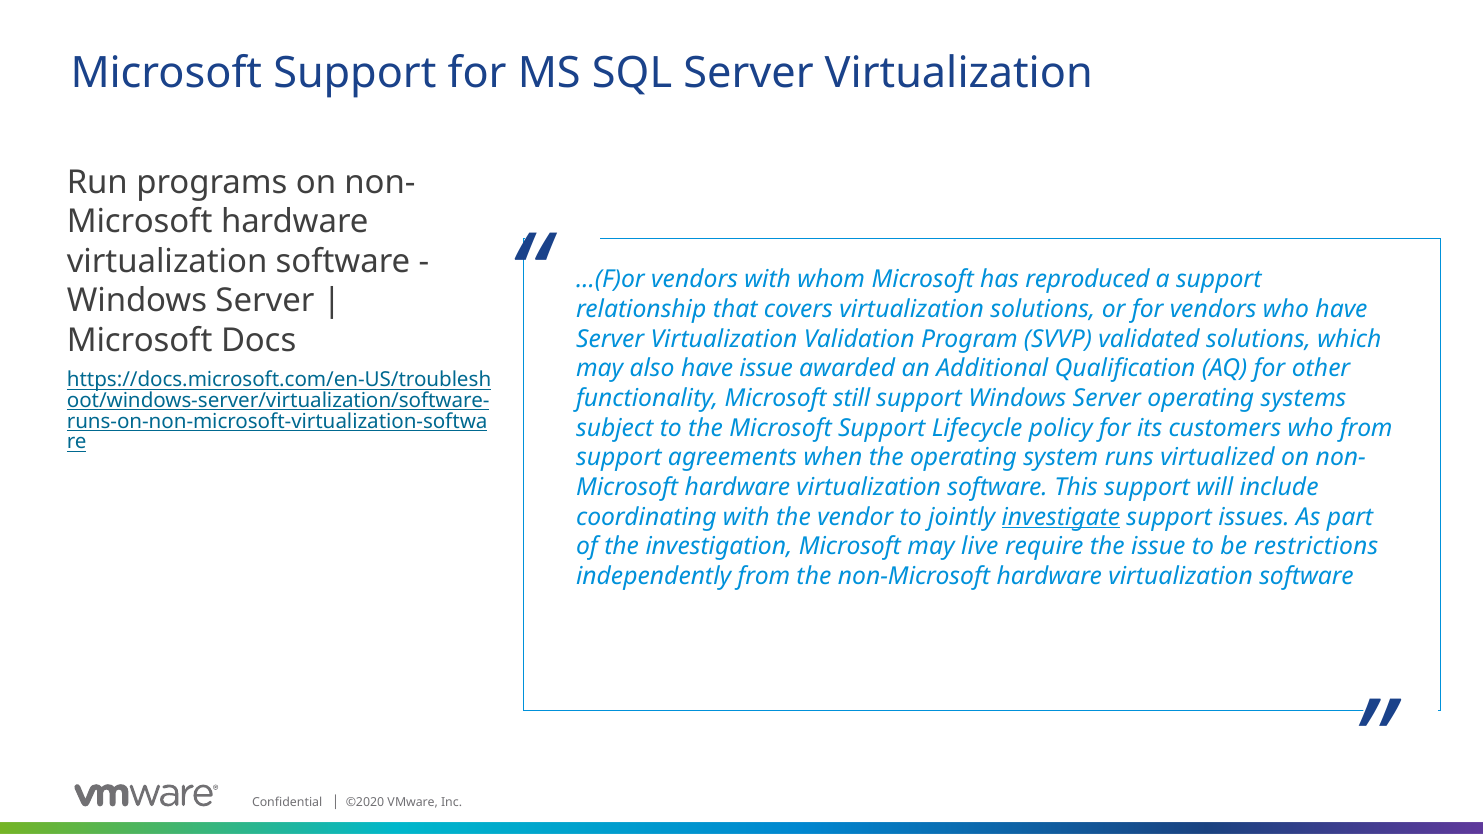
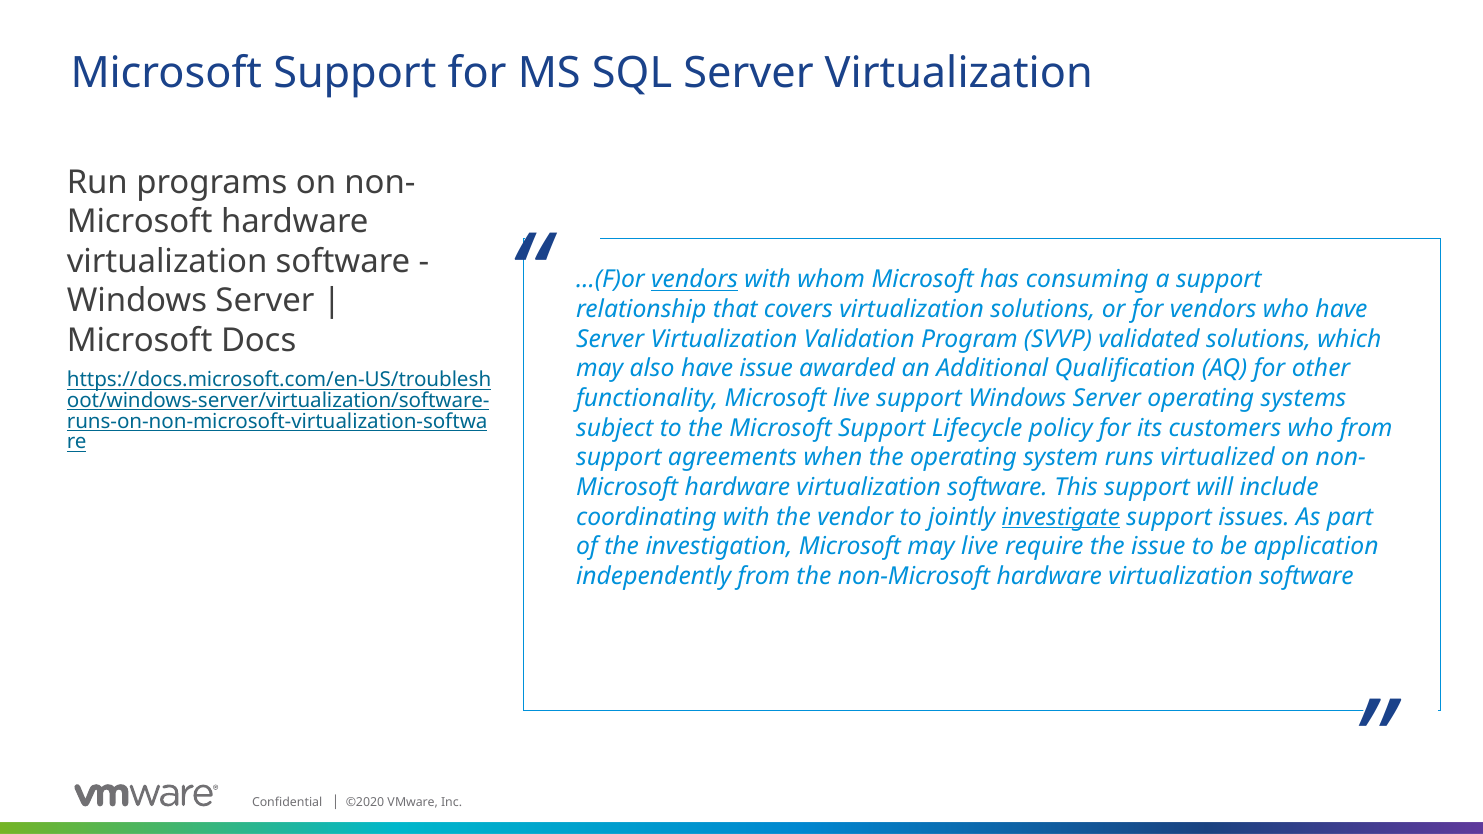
vendors underline: none -> present (695, 280)
reproduced: reproduced -> consuming (1087, 280)
Microsoft still: still -> live (851, 398)
restrictions: restrictions -> application (1316, 547)
